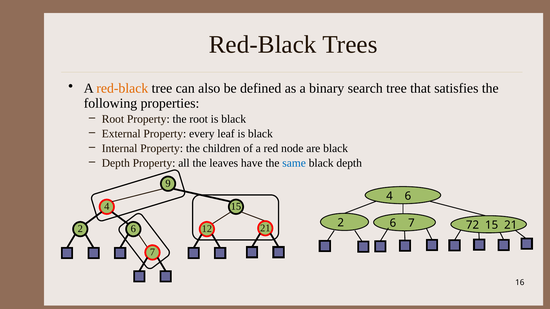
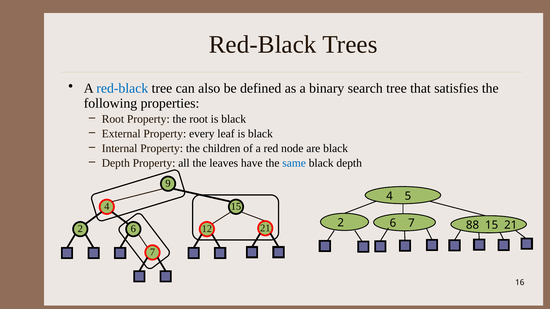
red-black colour: orange -> blue (122, 88)
6: 6 -> 5 (408, 196)
72: 72 -> 88 (473, 225)
